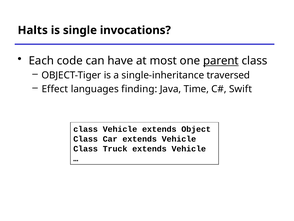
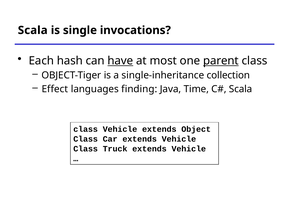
Halts: Halts -> Scala (33, 30)
code: code -> hash (70, 61)
have underline: none -> present (120, 61)
traversed: traversed -> collection (228, 75)
Swift: Swift -> Scala (241, 89)
